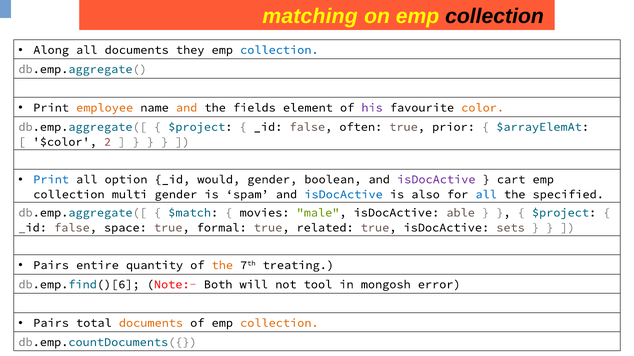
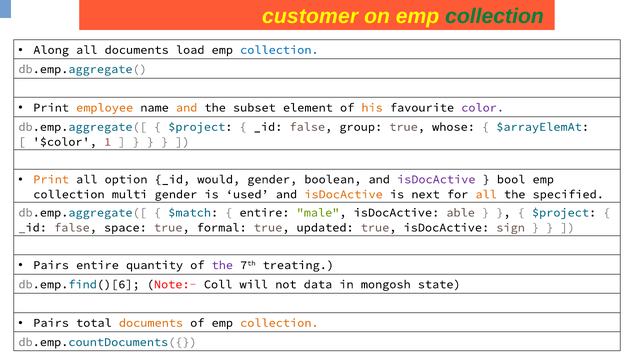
matching: matching -> customer (310, 17)
collection colour: black -> green (494, 17)
they: they -> load (190, 50)
fields: fields -> subset (254, 108)
his colour: purple -> orange (372, 108)
color colour: orange -> purple (483, 108)
often: often -> group (361, 127)
prior: prior -> whose (453, 127)
2: 2 -> 1 (108, 142)
Print colour: blue -> orange (51, 180)
cart: cart -> bool (511, 180)
spam: spam -> used (247, 195)
isDocActive colour: blue -> orange (344, 195)
also: also -> next (426, 195)
all colour: blue -> orange (486, 195)
movies: movies -> entire (264, 213)
related: related -> updated (325, 228)
sets: sets -> sign (511, 228)
the colour: orange -> purple (222, 266)
Both: Both -> Coll (218, 285)
tool: tool -> data (318, 285)
error: error -> state (439, 285)
